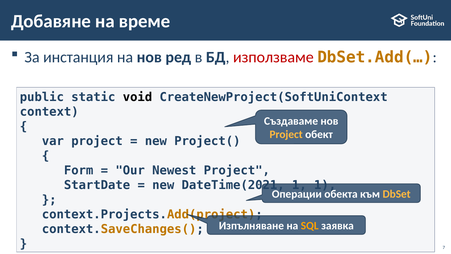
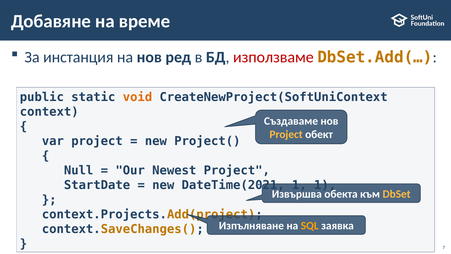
void colour: black -> orange (138, 97)
Form: Form -> Null (79, 170)
Операции: Операции -> Извършва (297, 194)
